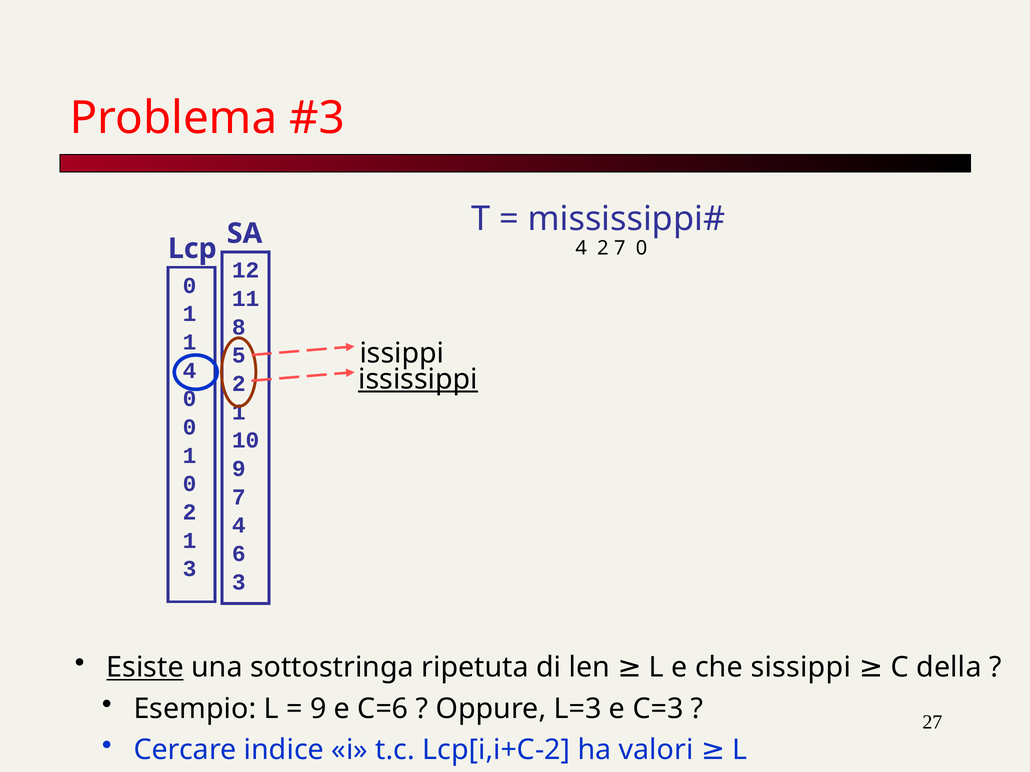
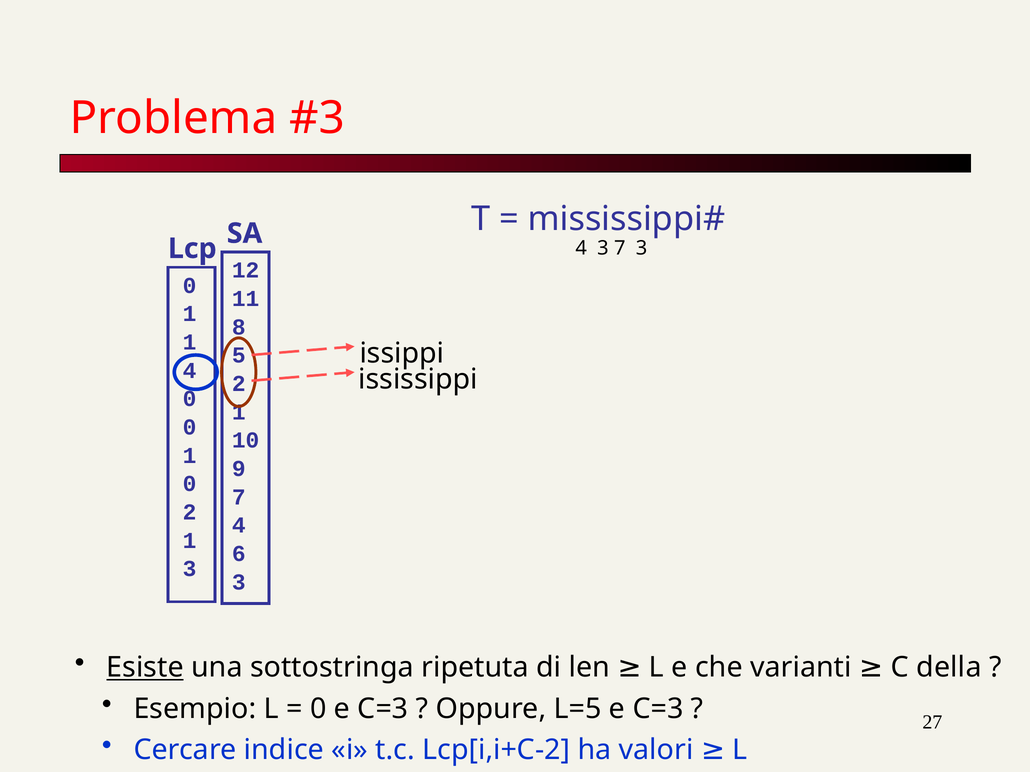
4 2: 2 -> 3 (603, 248)
7 0: 0 -> 3 (641, 248)
ississippi underline: present -> none (418, 379)
sissippi: sissippi -> varianti (801, 668)
9: 9 -> 0 (318, 709)
C=6: C=6 -> C=3 (383, 709)
L=3: L=3 -> L=5 (578, 709)
